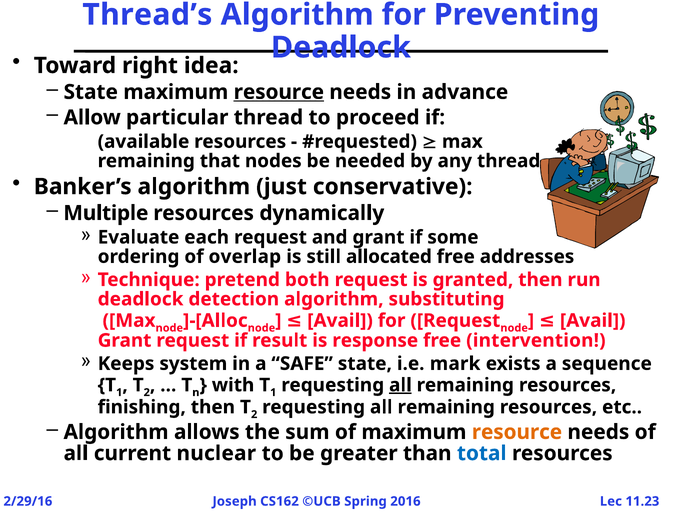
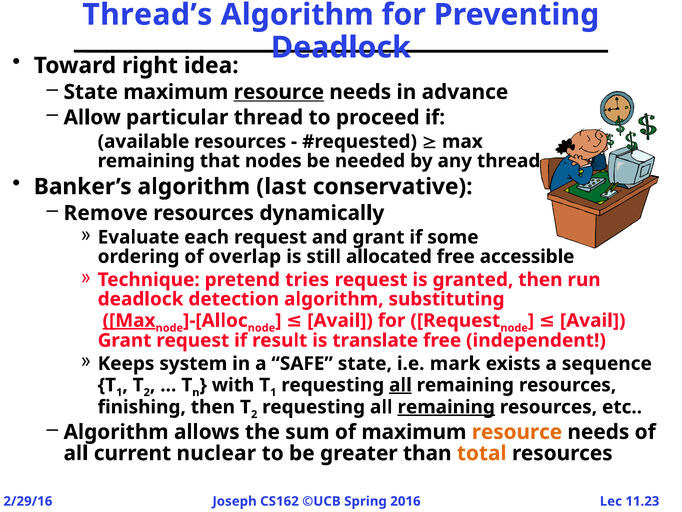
just: just -> last (281, 186)
Multiple: Multiple -> Remove (106, 213)
addresses: addresses -> accessible (527, 256)
both: both -> tries (307, 279)
Max underline: none -> present (129, 320)
response: response -> translate (375, 340)
intervention: intervention -> independent (536, 340)
remaining underline: none -> present (446, 407)
total colour: blue -> orange (482, 453)
